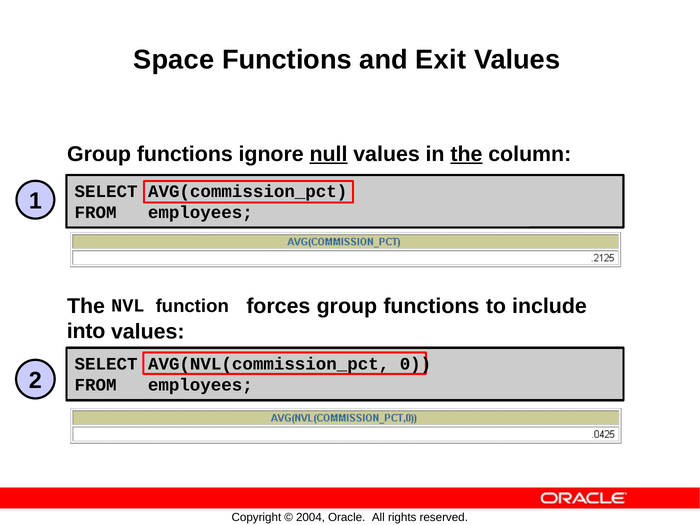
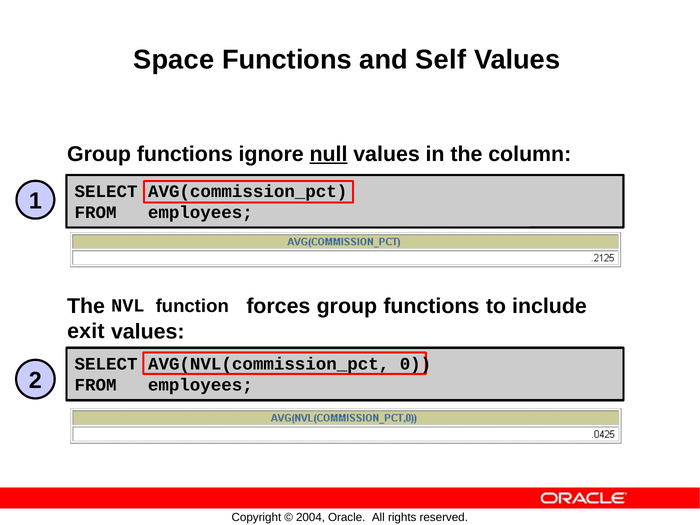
Exit: Exit -> Self (441, 60)
the underline: present -> none (466, 154)
into: into -> exit (86, 331)
